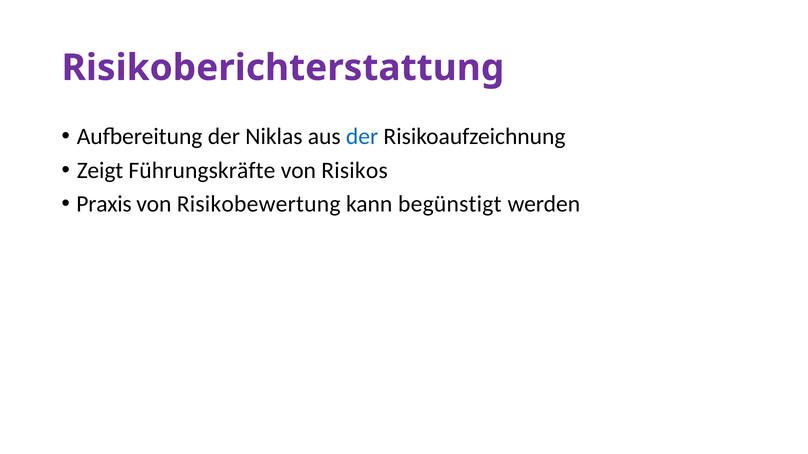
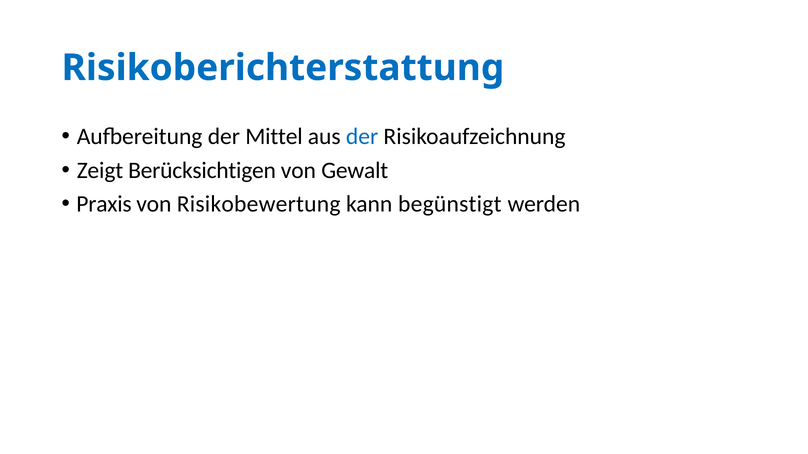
Risikoberichterstattung colour: purple -> blue (283, 68)
Niklas: Niklas -> Mittel (274, 137)
Führungskräfte: Führungskräfte -> Berücksichtigen (202, 170)
Risikos: Risikos -> Gewalt (355, 170)
